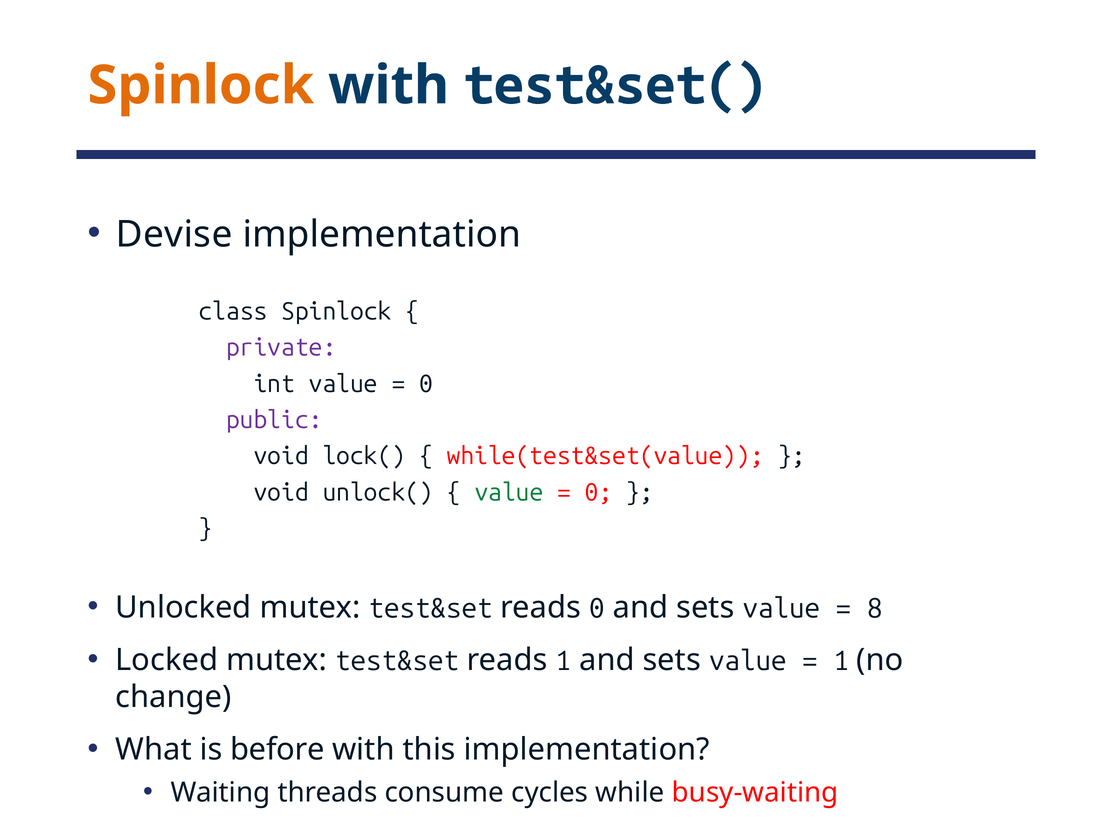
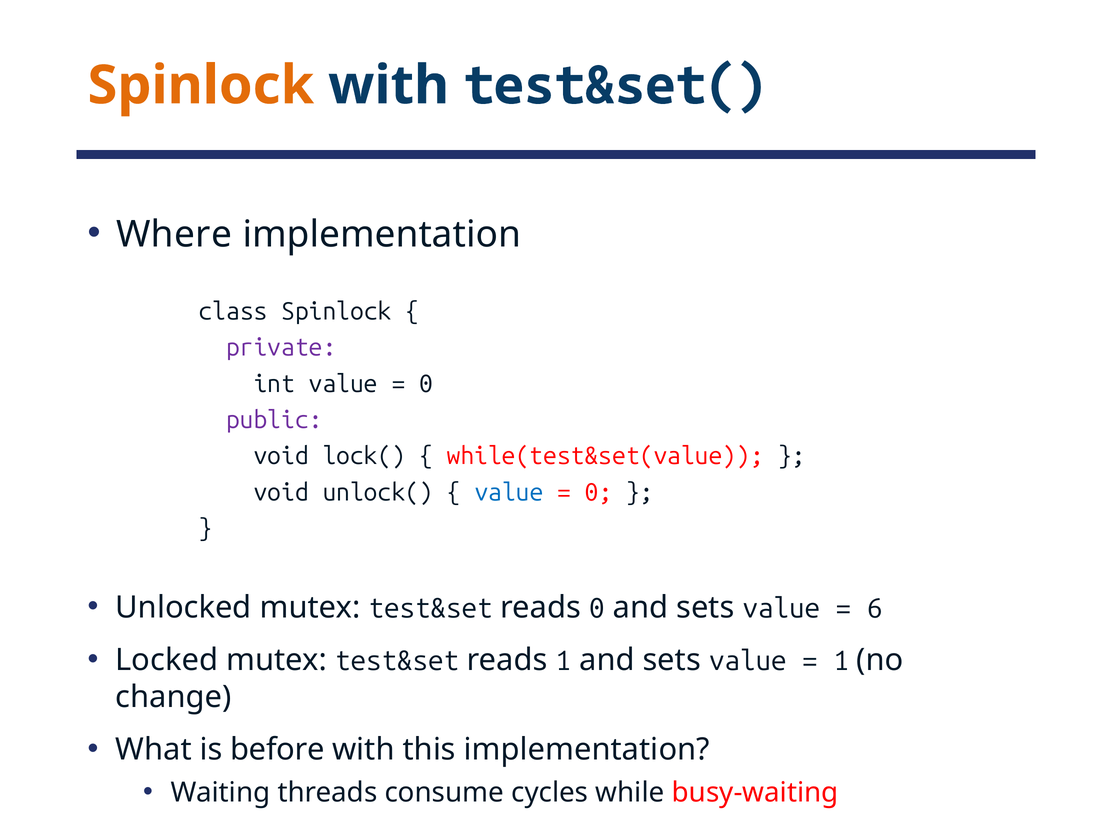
Devise: Devise -> Where (174, 234)
value colour: green -> blue (509, 493)
8: 8 -> 6 (875, 609)
